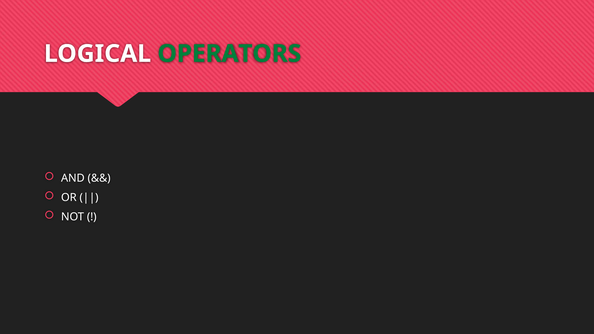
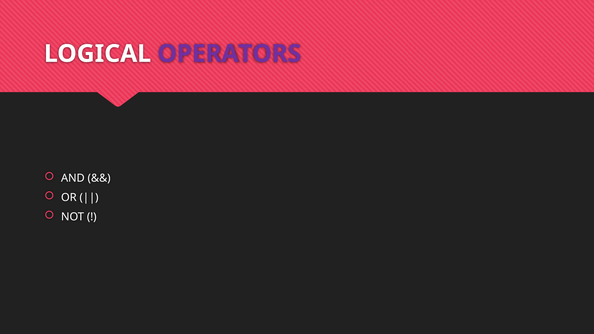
OPERATORS colour: green -> purple (229, 54)
